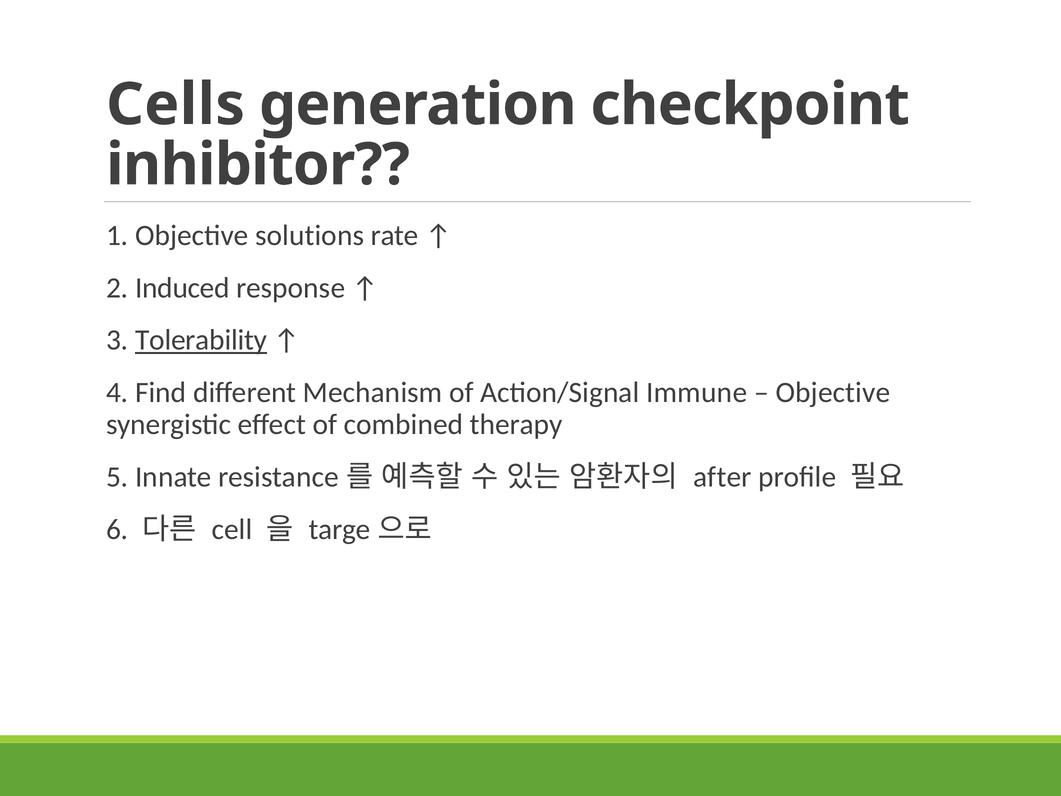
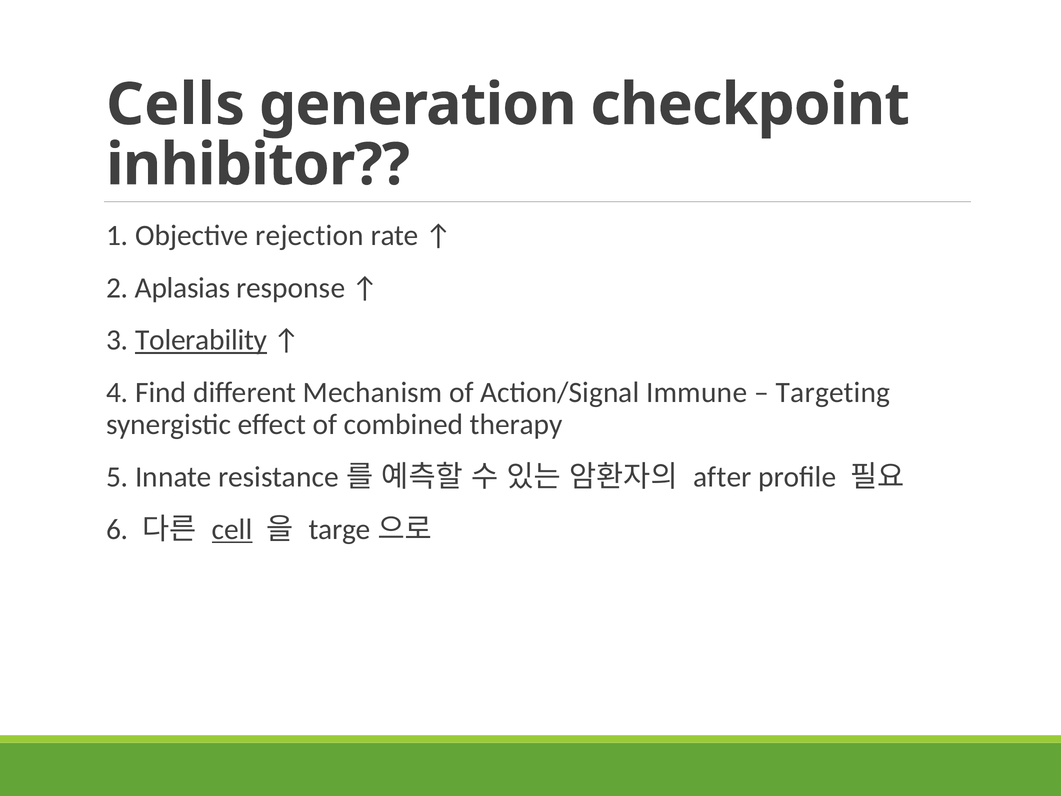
solutions: solutions -> rejection (310, 235)
Induced: Induced -> Aplasias (182, 288)
Objective: Objective -> Targeting (833, 393)
cell underline: none -> present (232, 529)
